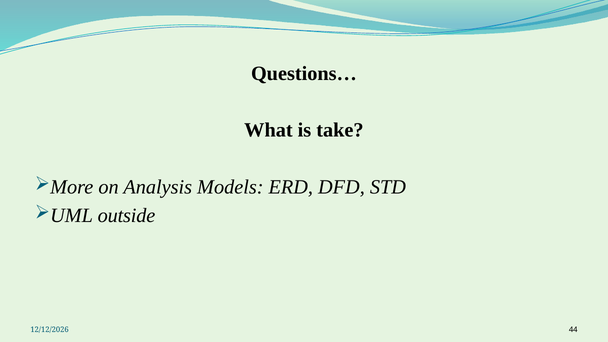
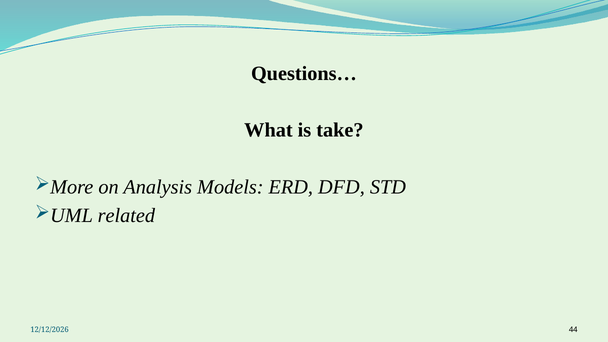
outside: outside -> related (126, 215)
